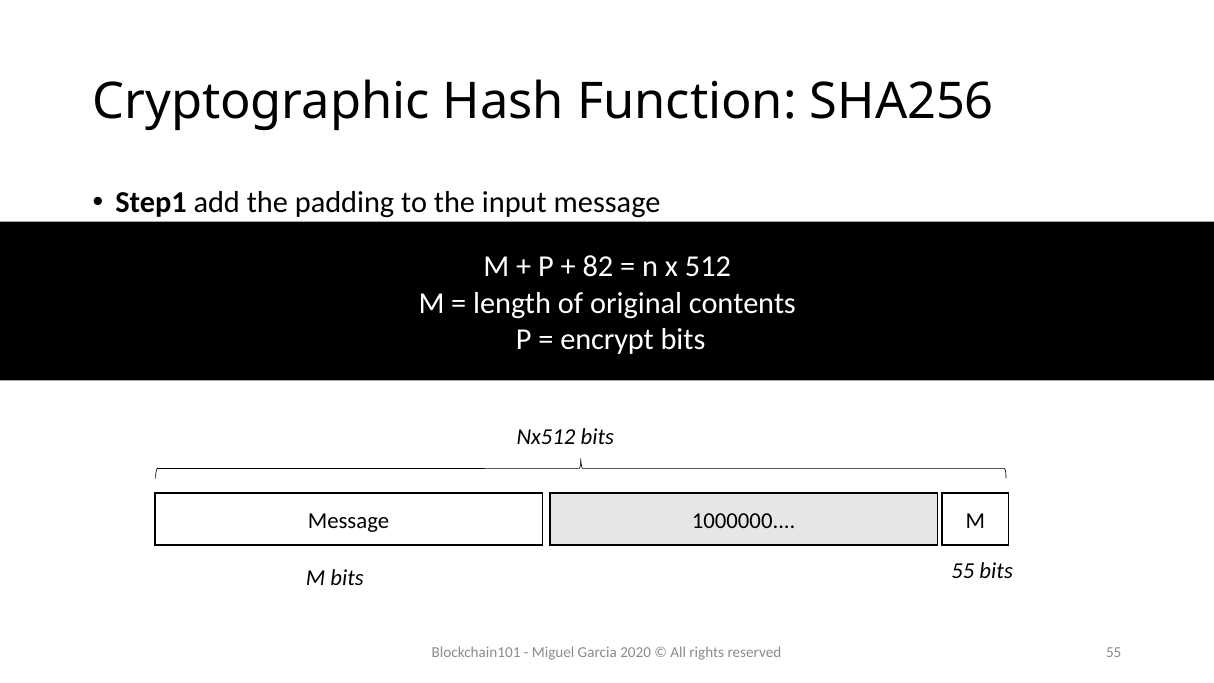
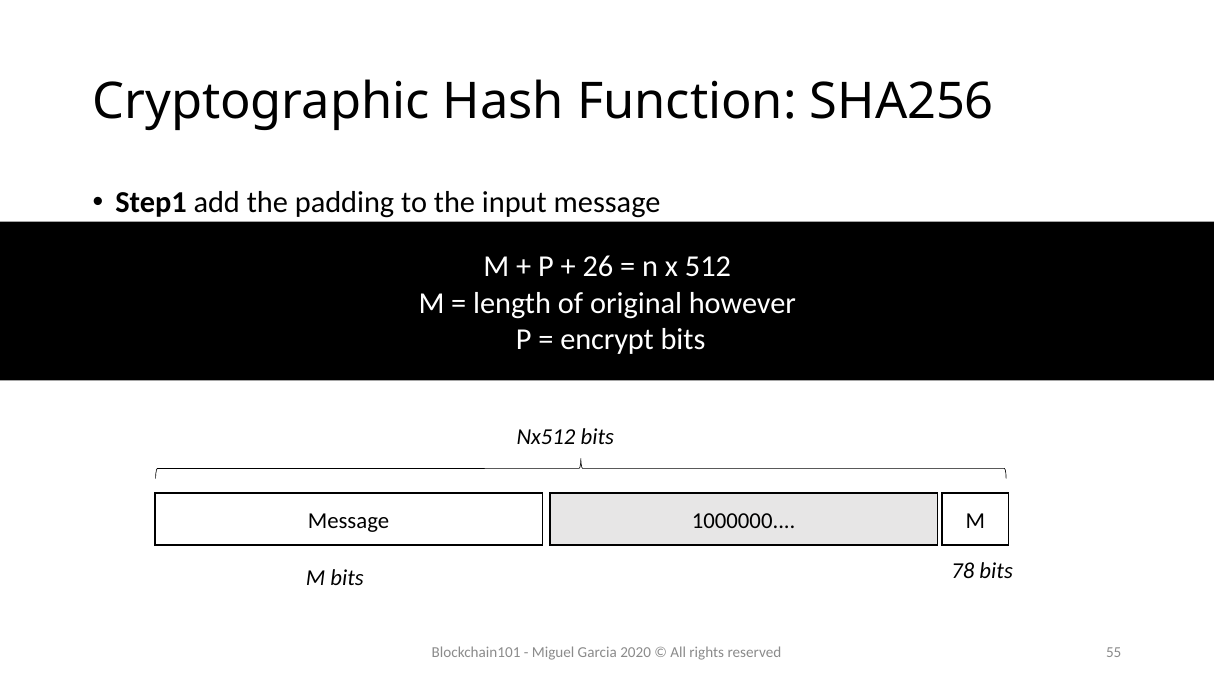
82: 82 -> 26 (598, 267)
contents: contents -> however (742, 303)
bits 55: 55 -> 78 (963, 571)
